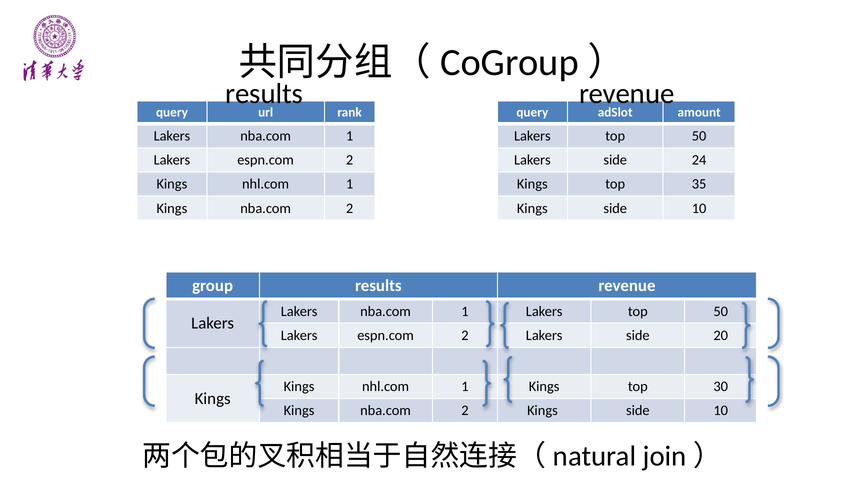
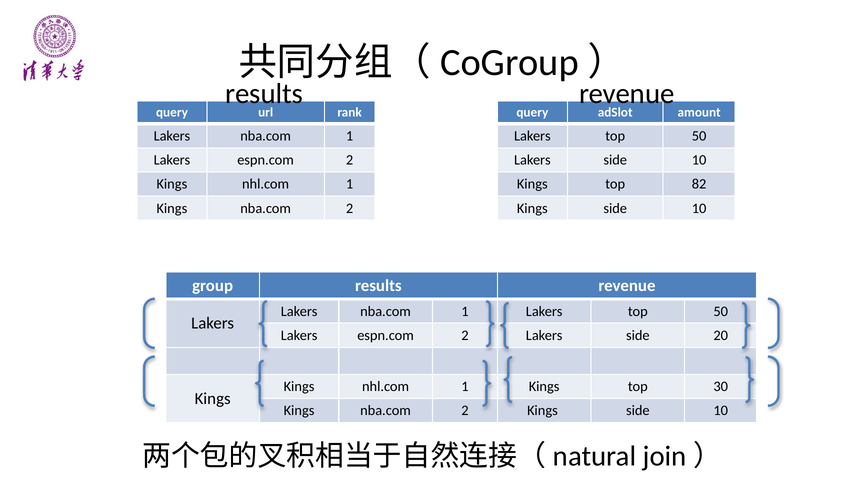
Lakers side 24: 24 -> 10 (699, 160)
35: 35 -> 82 (699, 184)
